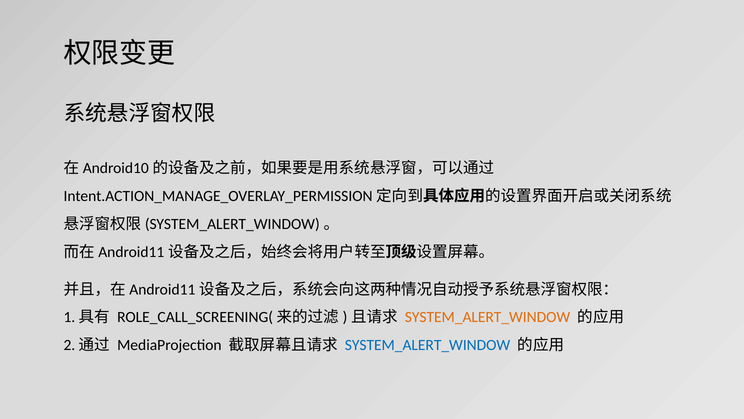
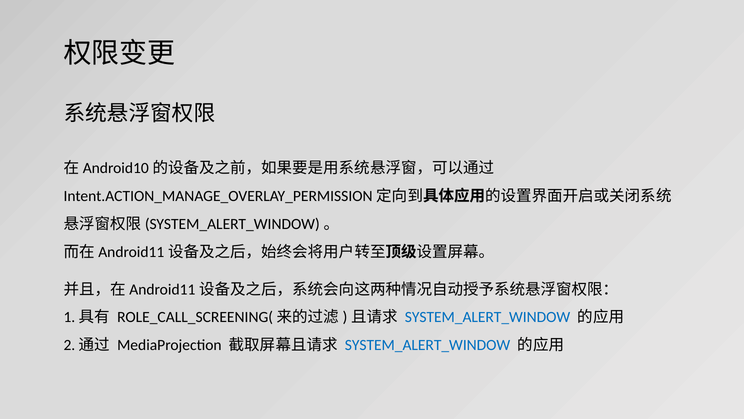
SYSTEM_ALERT_WINDOW colour: orange -> blue (488, 317)
